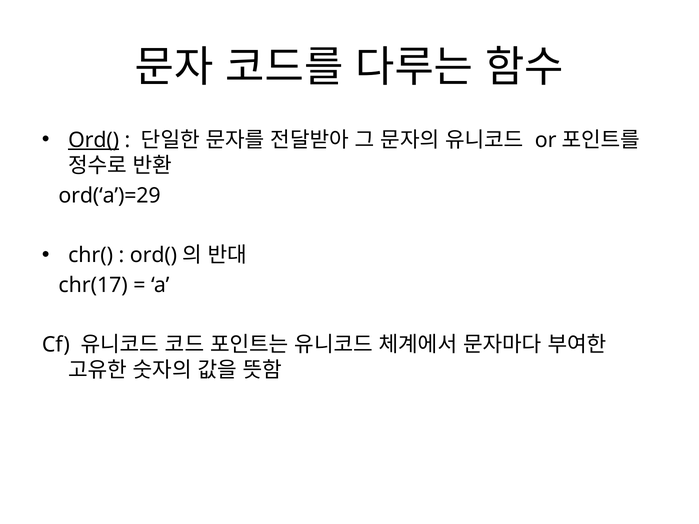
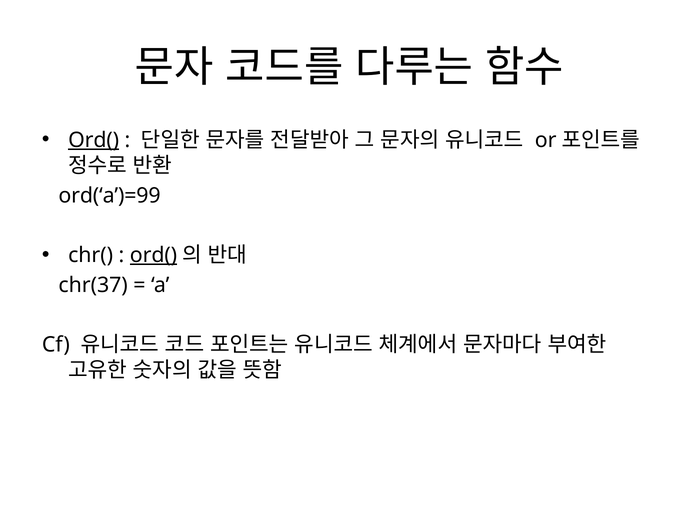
ord(‘a’)=29: ord(‘a’)=29 -> ord(‘a’)=99 (110, 196)
ord( underline: none -> present (153, 255)
chr(17: chr(17 -> chr(37 (93, 285)
